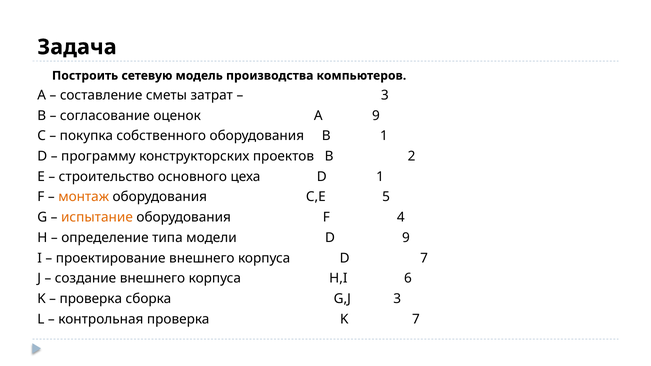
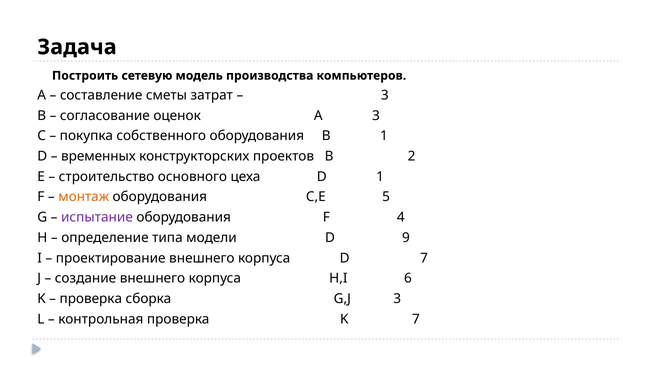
A 9: 9 -> 3 (376, 116)
программу: программу -> временных (98, 156)
испытание colour: orange -> purple (97, 217)
